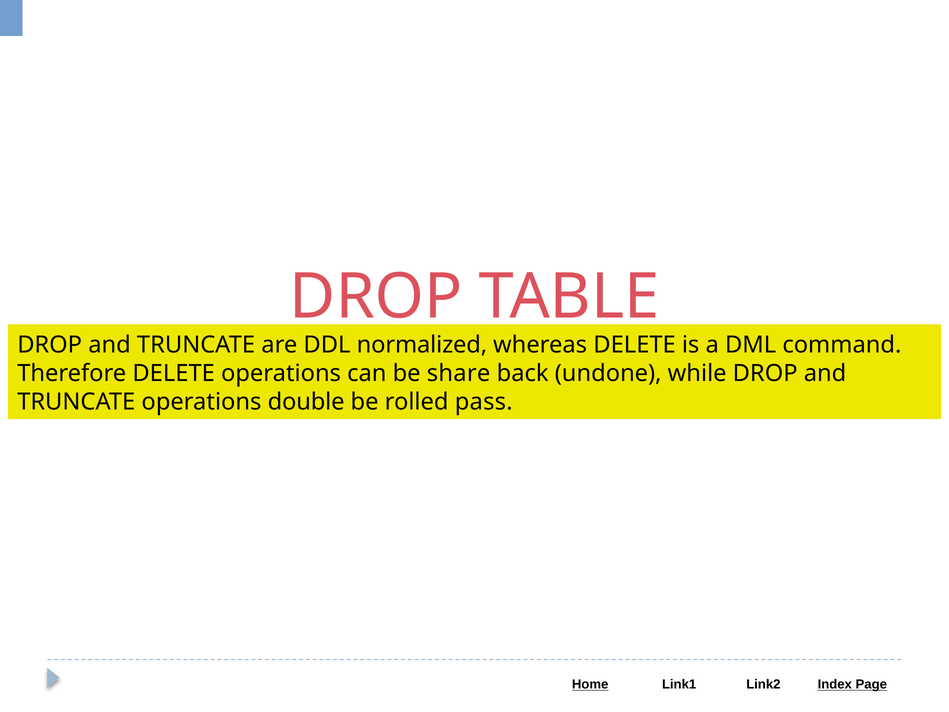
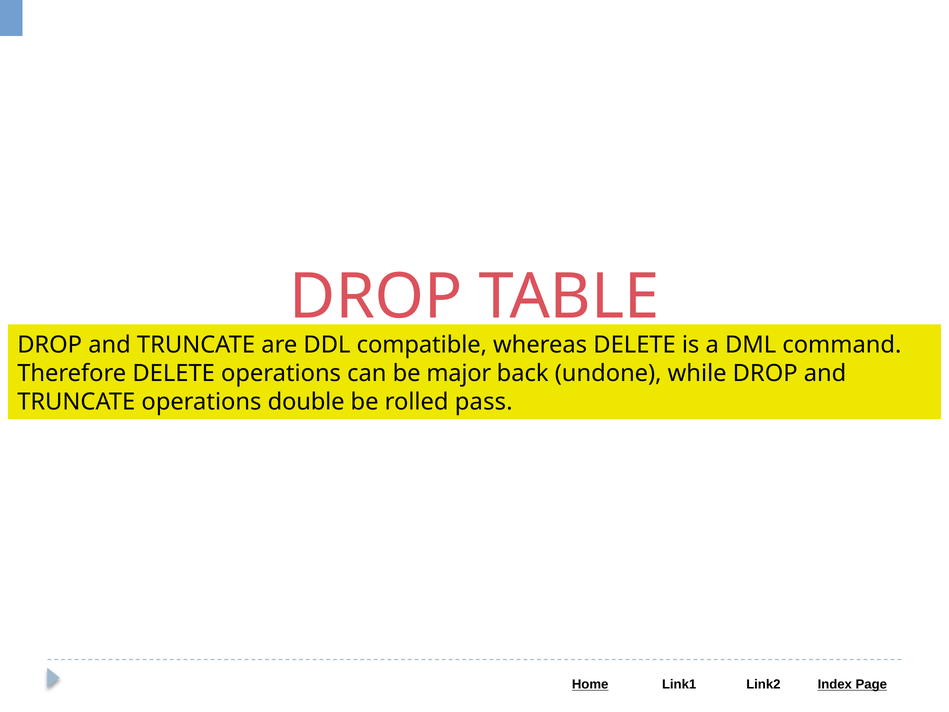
normalized: normalized -> compatible (422, 345)
share: share -> major (459, 373)
